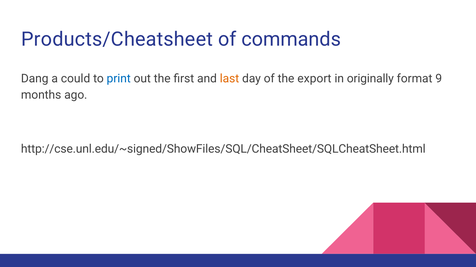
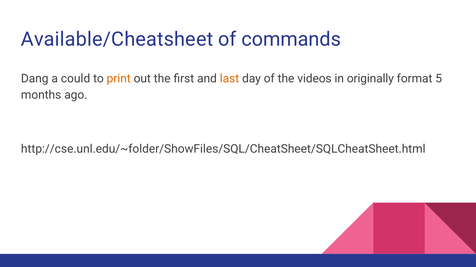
Products/Cheatsheet: Products/Cheatsheet -> Available/Cheatsheet (117, 39)
print colour: blue -> orange (119, 79)
export: export -> videos (314, 79)
9: 9 -> 5 (439, 79)
http://cse.unl.edu/~signed/ShowFiles/SQL/CheatSheet/SQLCheatSheet.html: http://cse.unl.edu/~signed/ShowFiles/SQL/CheatSheet/SQLCheatSheet.html -> http://cse.unl.edu/~folder/ShowFiles/SQL/CheatSheet/SQLCheatSheet.html (223, 149)
